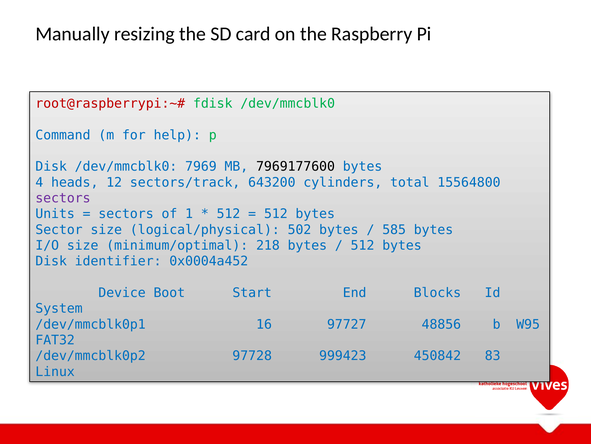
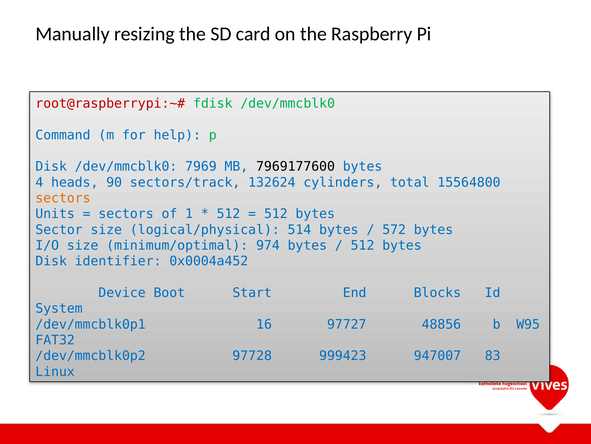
12: 12 -> 90 (114, 182)
643200: 643200 -> 132624 (272, 182)
sectors colour: purple -> orange (63, 198)
502: 502 -> 514 (299, 229)
585: 585 -> 572 (394, 229)
218: 218 -> 974 (268, 245)
450842: 450842 -> 947007 (437, 355)
